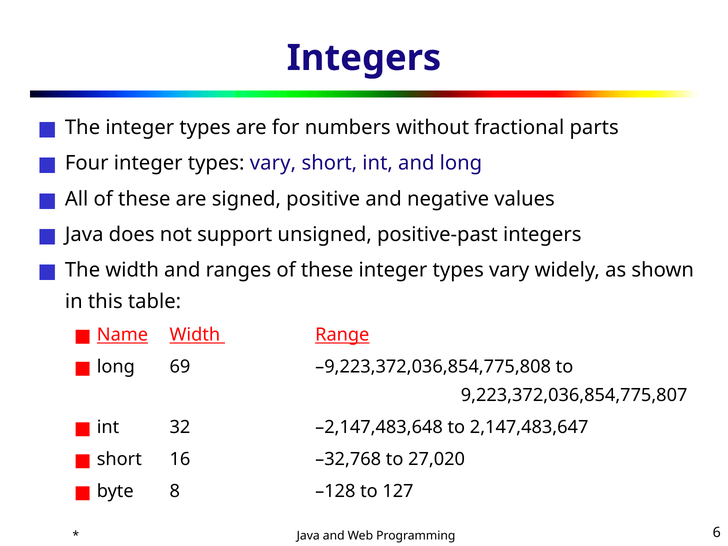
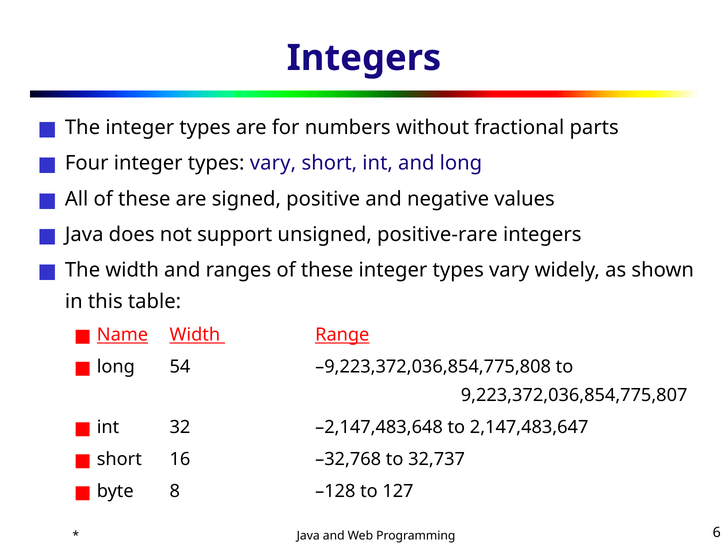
positive-past: positive-past -> positive-rare (437, 234)
69: 69 -> 54 (180, 367)
27,020: 27,020 -> 32,737 (437, 459)
